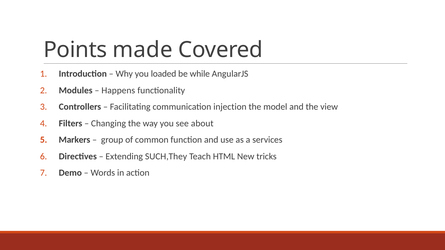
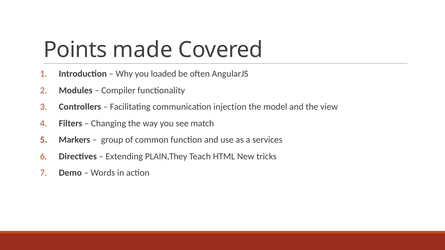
while: while -> often (200, 74)
Happens: Happens -> Compiler (118, 90)
about: about -> match (202, 123)
SUCH,They: SUCH,They -> PLAIN,They (166, 157)
